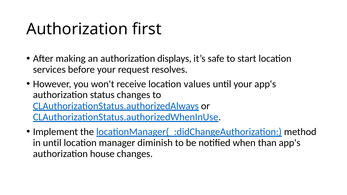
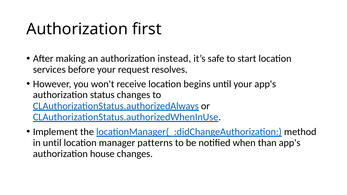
displays: displays -> instead (174, 59)
values: values -> begins (197, 84)
diminish: diminish -> patterns (155, 143)
